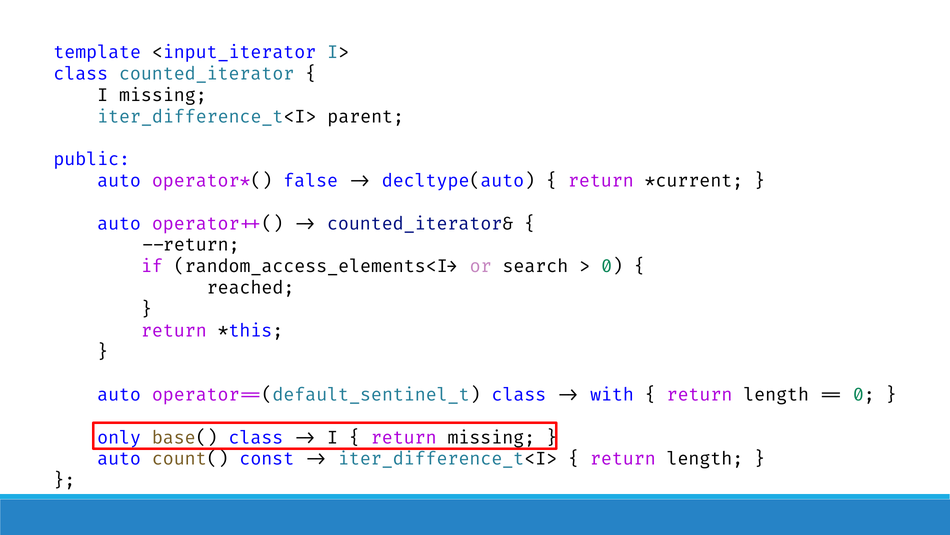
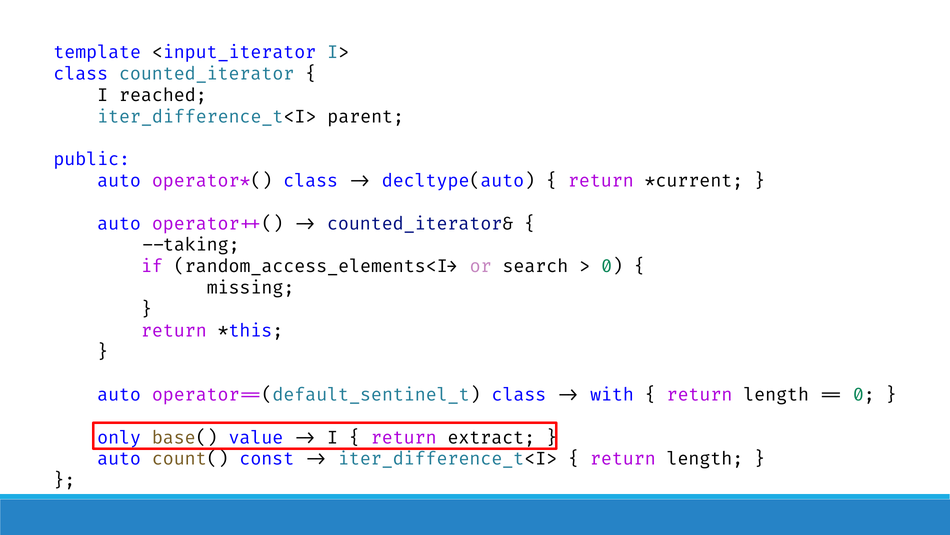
I missing: missing -> reached (163, 95)
false: false -> class (311, 181)
--return: --return -> --taking (190, 245)
++reached: ++reached -> ++missing (240, 288)
base( class: class -> value (256, 437)
return missing: missing -> extract (491, 437)
